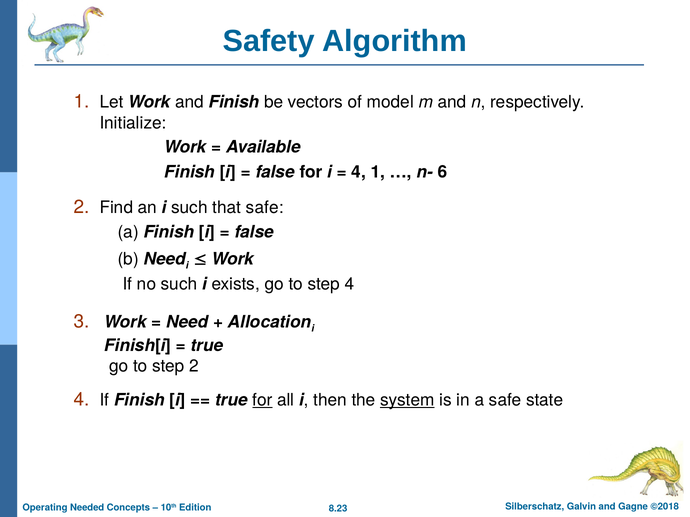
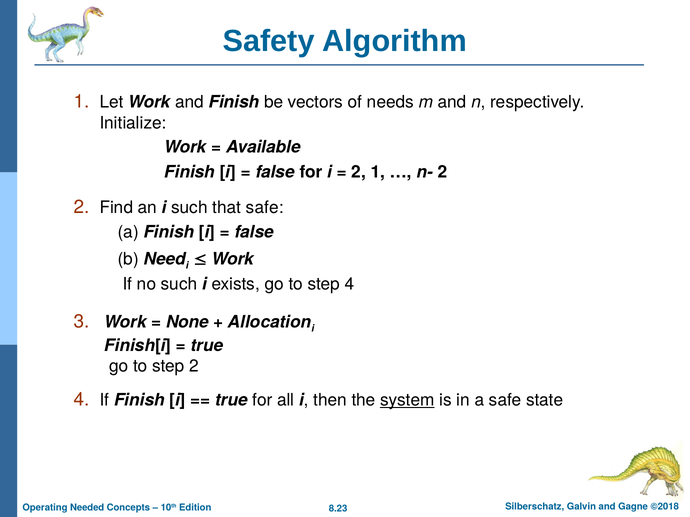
model: model -> needs (390, 102)
4: 4 -> 2 (359, 172)
n- 6: 6 -> 2 (443, 172)
Need: Need -> None (187, 322)
for underline: present -> none (262, 400)
